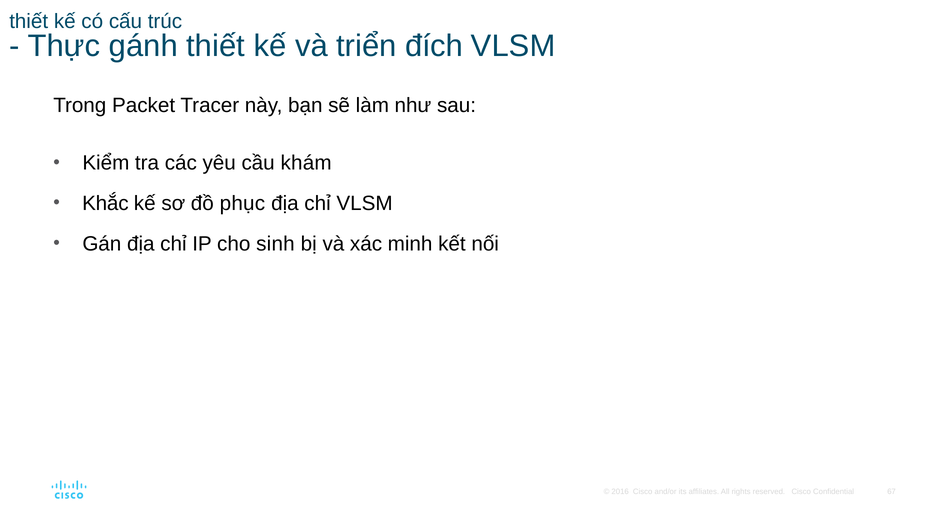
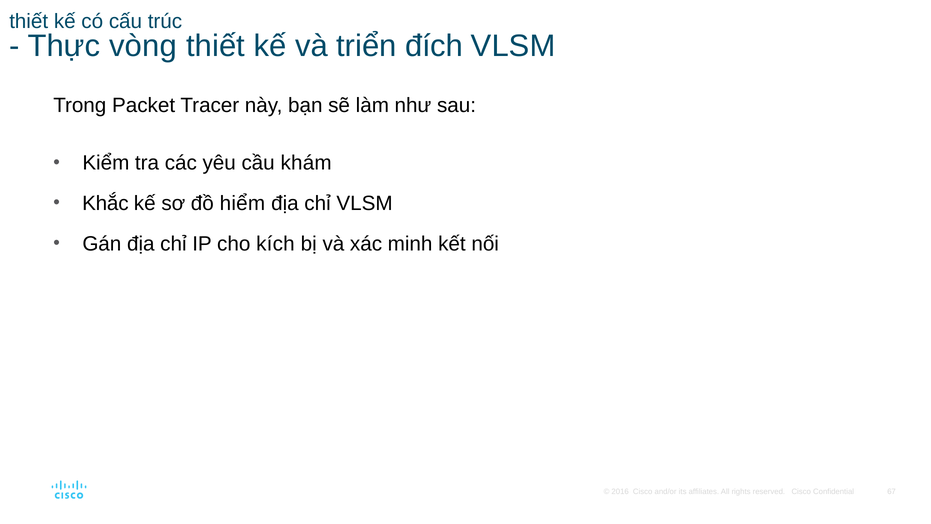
gánh: gánh -> vòng (143, 46)
phục: phục -> hiểm (242, 203)
sinh: sinh -> kích (275, 244)
